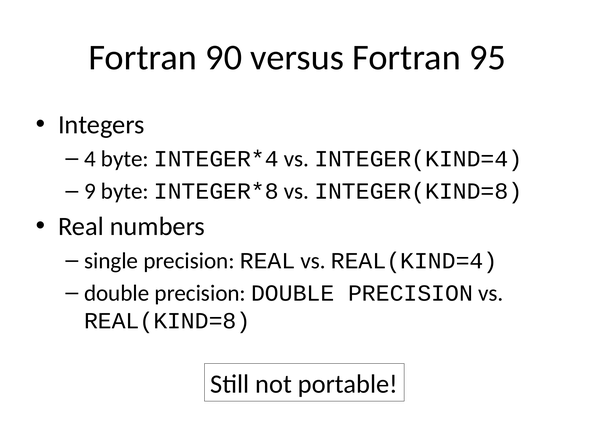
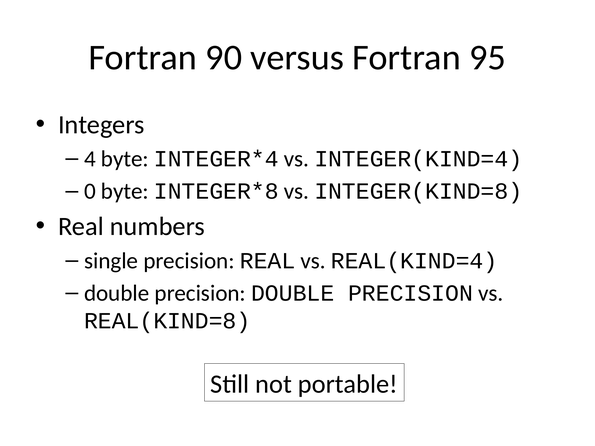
9: 9 -> 0 (90, 191)
